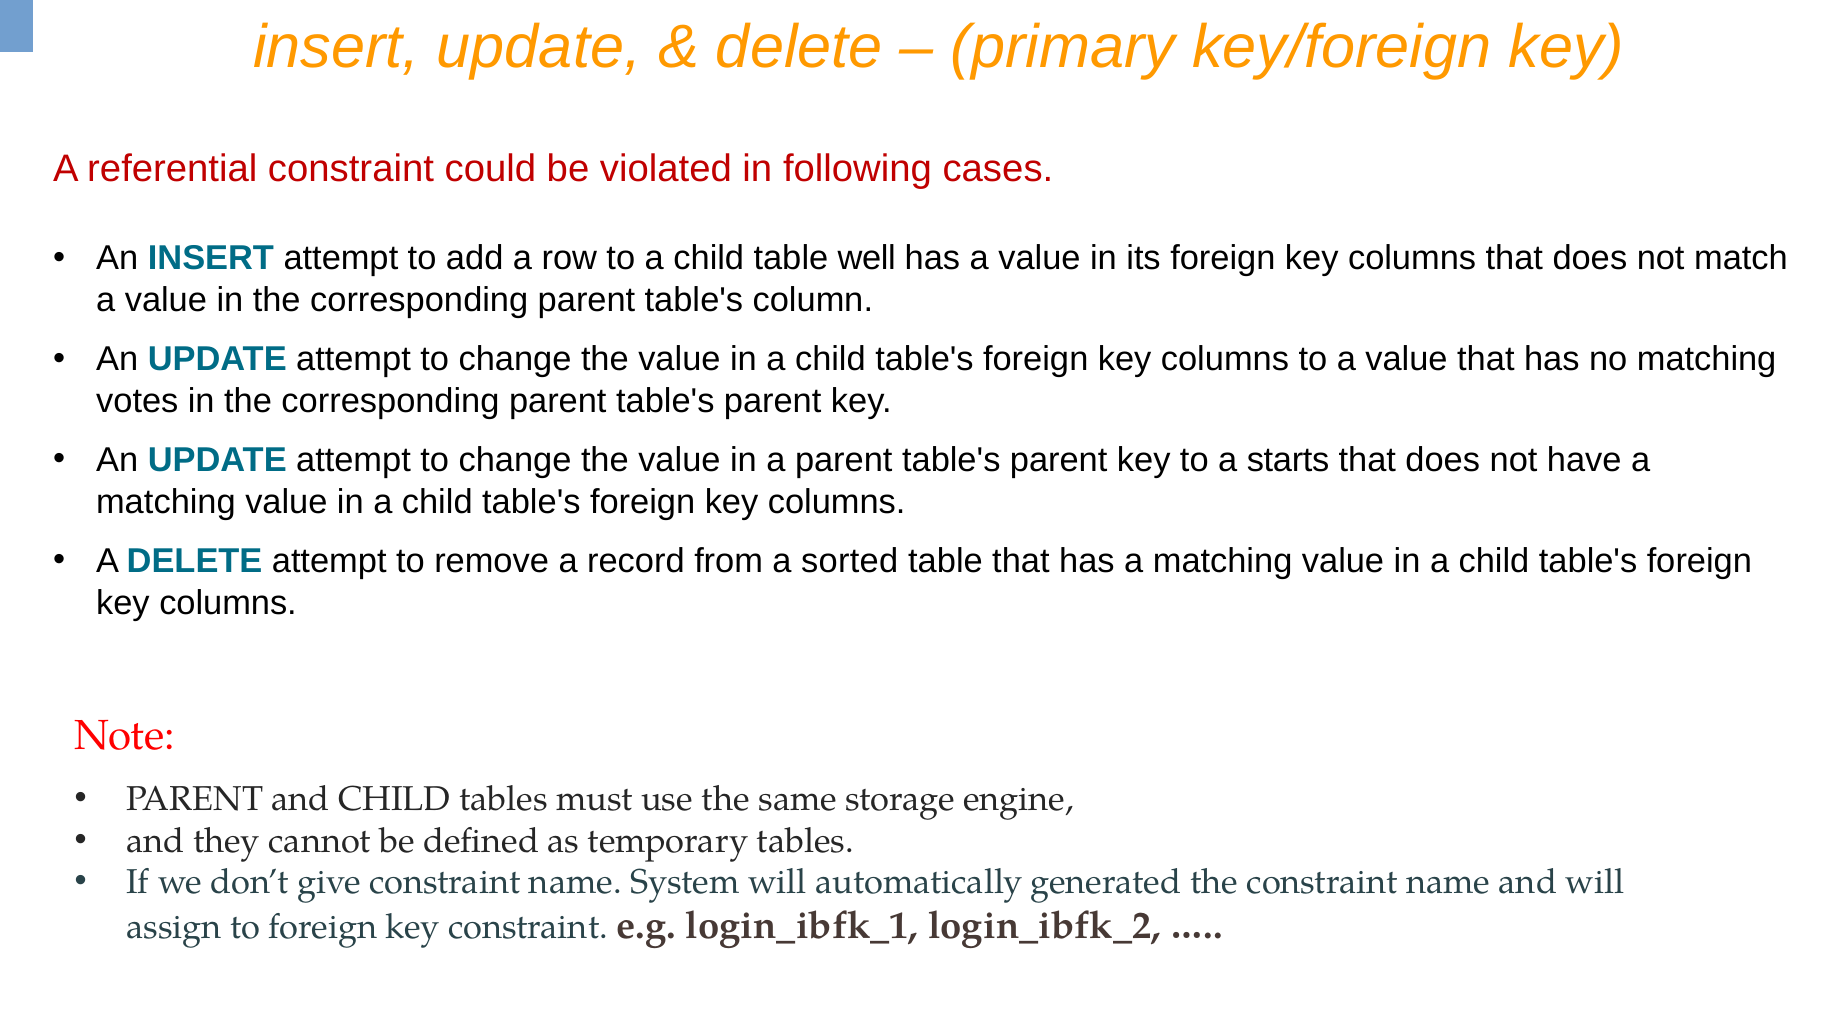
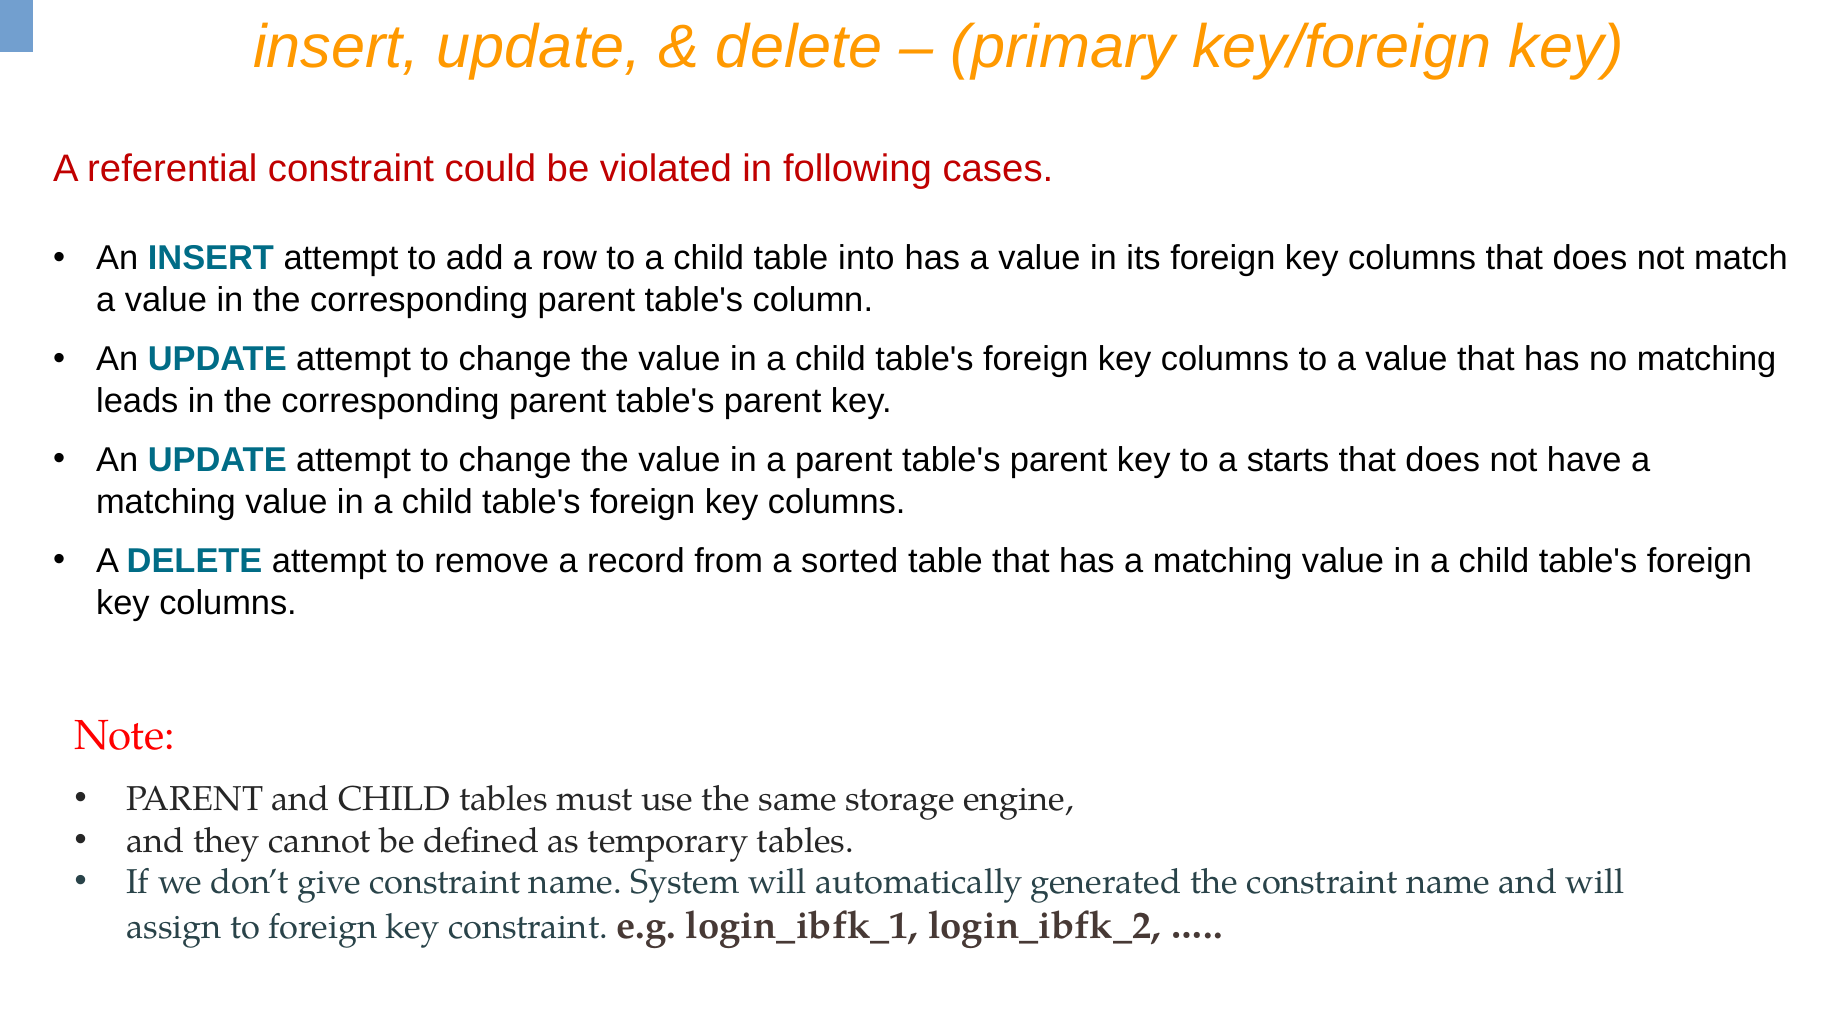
well: well -> into (866, 258)
votes: votes -> leads (137, 401)
